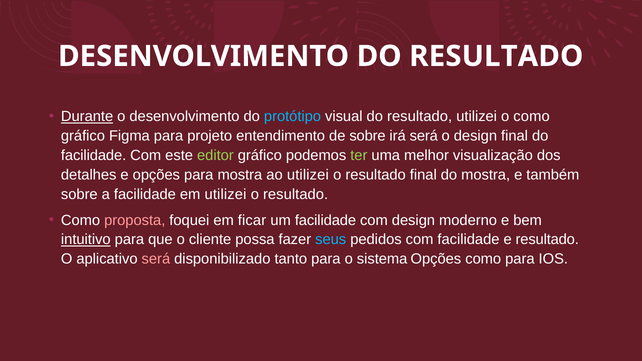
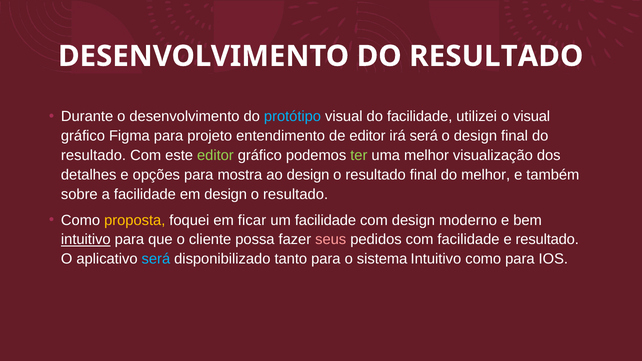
Durante underline: present -> none (87, 117)
visual do resultado: resultado -> facilidade (420, 117)
o como: como -> visual (532, 117)
de sobre: sobre -> editor (368, 136)
facilidade: facilidade -> resultado (94, 155)
ao utilizei: utilizei -> design (308, 175)
do mostra: mostra -> melhor (486, 175)
em utilizei: utilizei -> design (226, 194)
proposta colour: pink -> yellow (135, 220)
seus colour: light blue -> pink (331, 240)
será colour: pink -> light blue (156, 259)
sistema Opções: Opções -> Intuitivo (436, 259)
